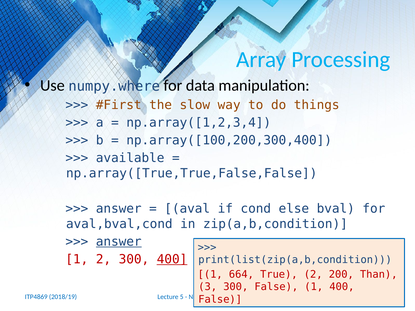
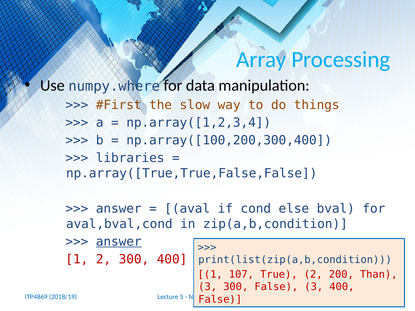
available: available -> libraries (130, 158)
400 underline: present -> none (172, 260)
664: 664 -> 107 (241, 275)
False 1: 1 -> 3 (314, 287)
